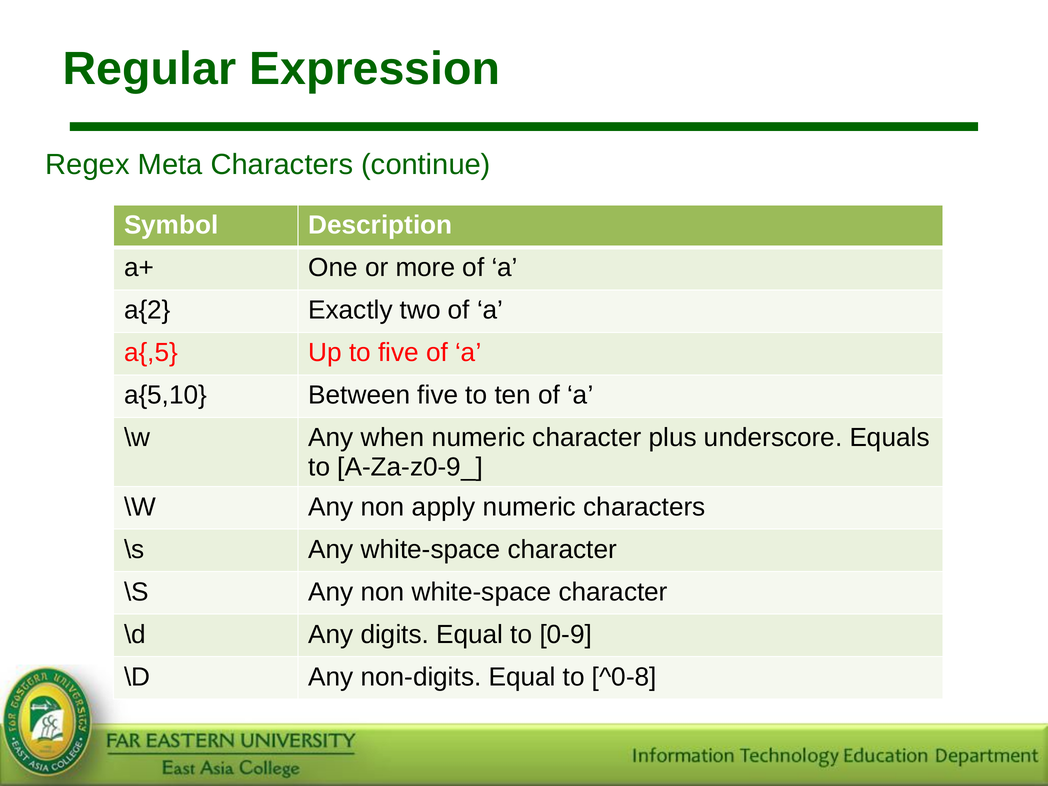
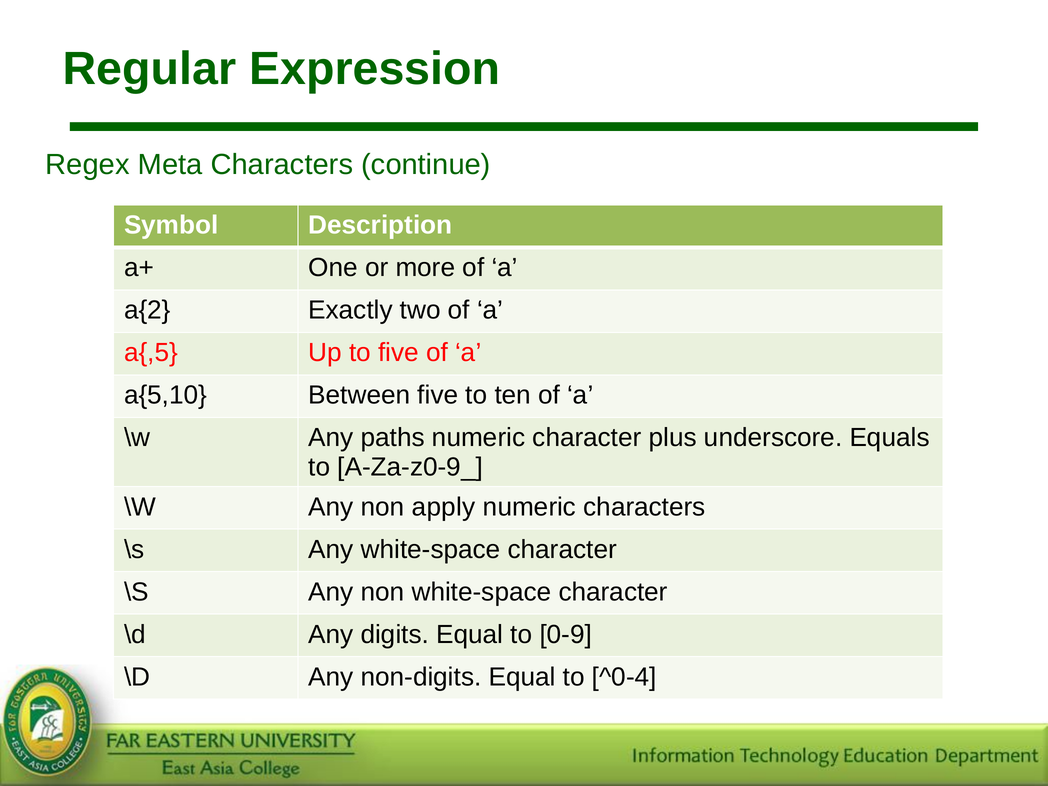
when: when -> paths (393, 438)
^0-8: ^0-8 -> ^0-4 (624, 677)
